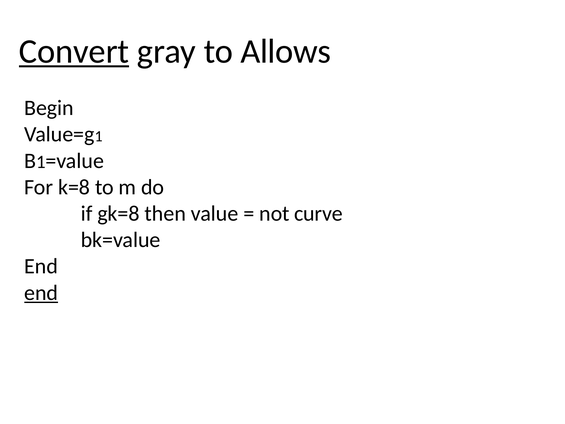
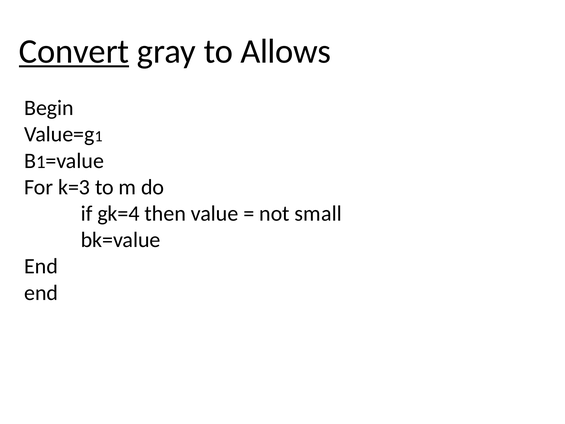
k=8: k=8 -> k=3 (74, 187)
gk=8: gk=8 -> gk=4 (119, 213)
curve: curve -> small (318, 213)
end underline: present -> none (41, 293)
